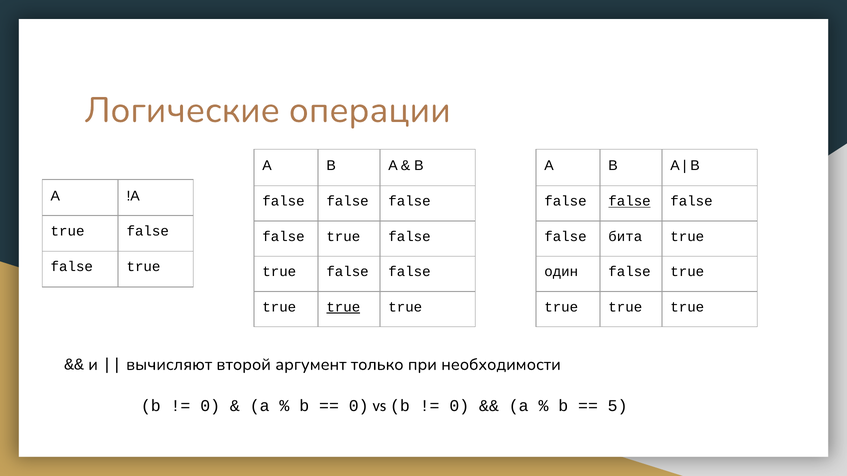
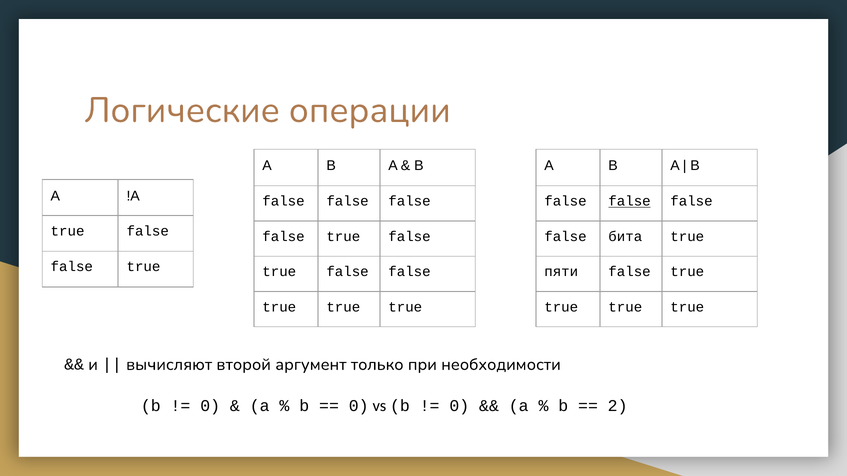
один: один -> пяти (561, 272)
true underline: present -> none (343, 307)
5: 5 -> 2 (618, 406)
